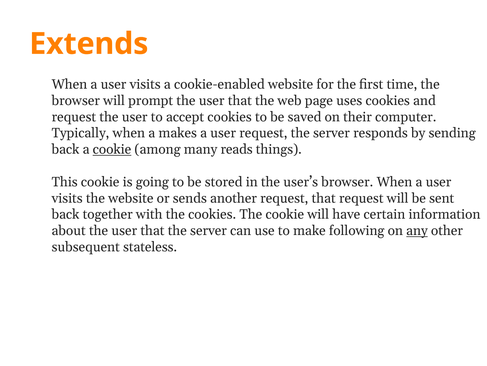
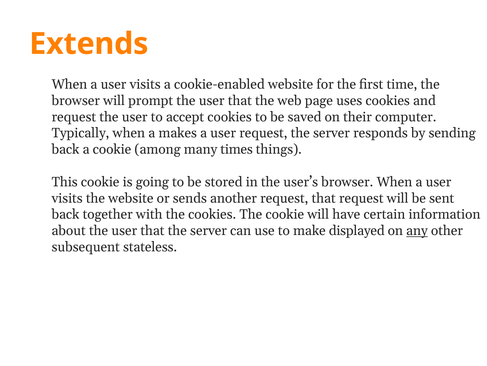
cookie underline: present -> none (112, 149)
reads: reads -> times (237, 149)
following: following -> displayed (357, 230)
